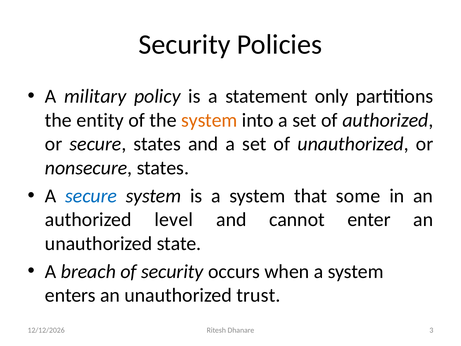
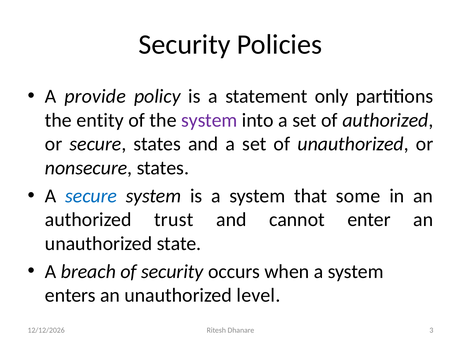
military: military -> provide (95, 96)
system colour: orange -> purple (209, 120)
level: level -> trust (174, 220)
trust: trust -> level (259, 295)
